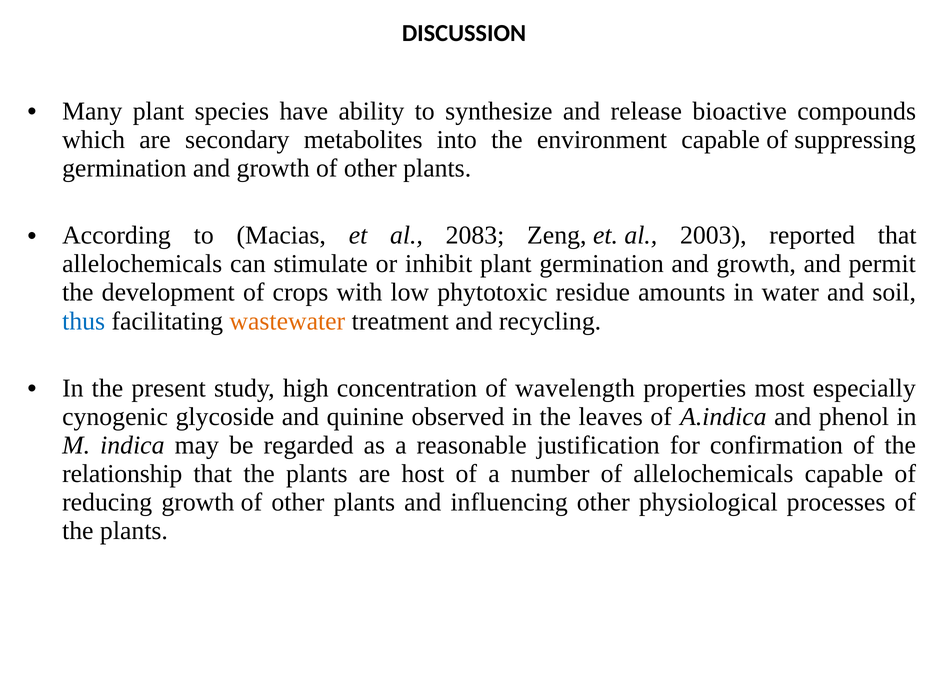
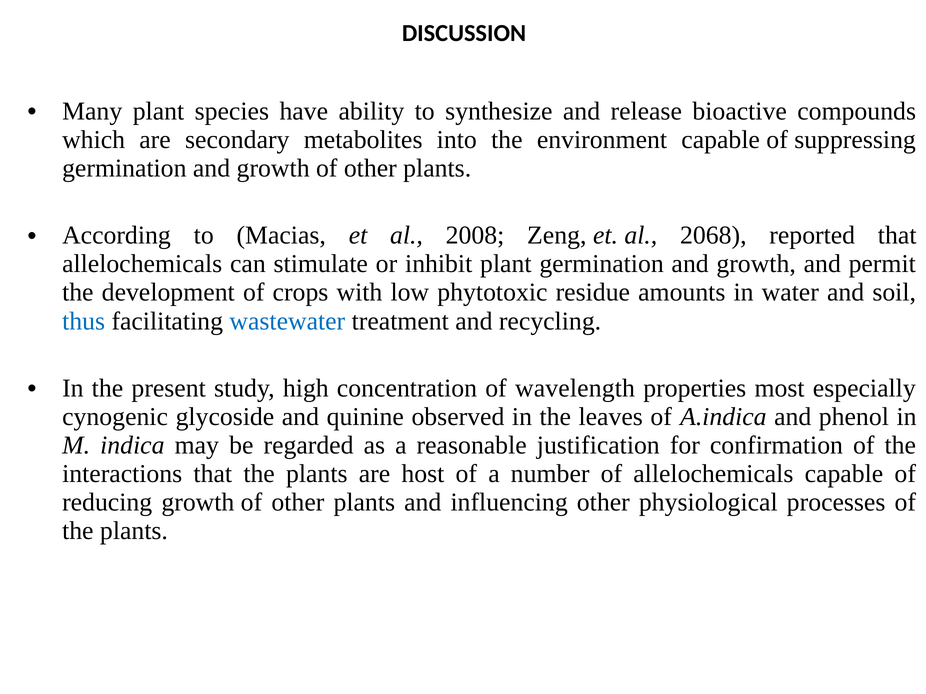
2083: 2083 -> 2008 (475, 236)
2003: 2003 -> 2068 (713, 236)
wastewater colour: orange -> blue (287, 321)
relationship: relationship -> interactions (122, 474)
